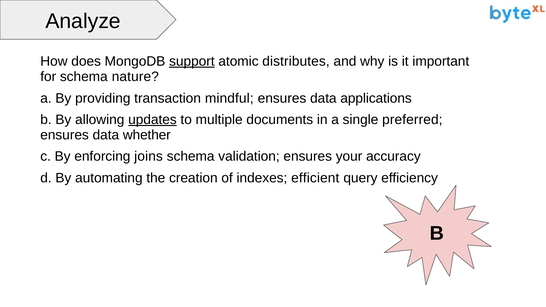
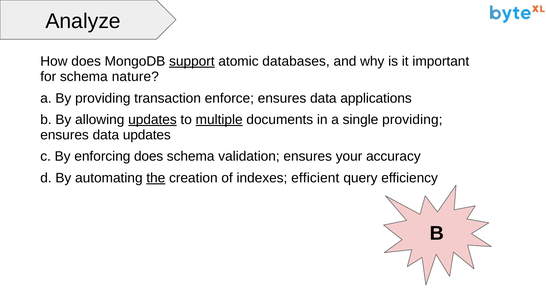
distributes: distributes -> databases (296, 61)
mindful: mindful -> enforce (229, 98)
multiple underline: none -> present (219, 120)
single preferred: preferred -> providing (412, 120)
data whether: whether -> updates (147, 135)
enforcing joins: joins -> does (149, 157)
the underline: none -> present (156, 178)
